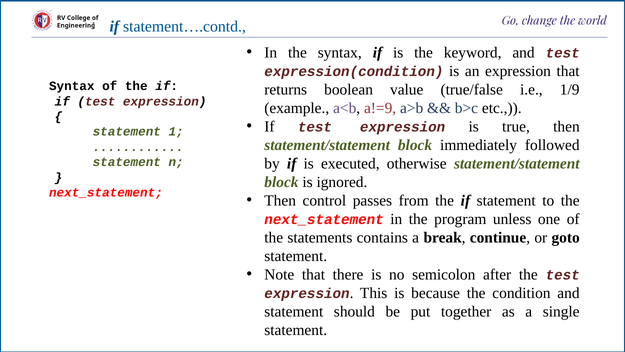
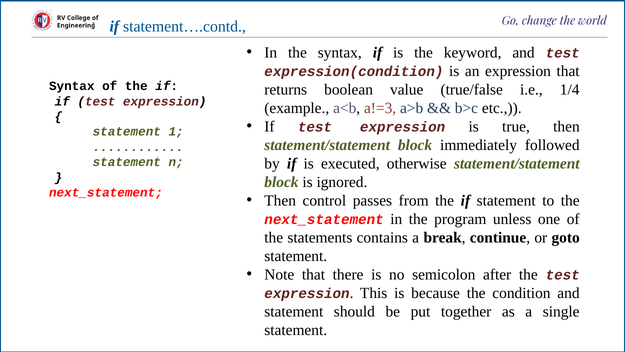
1/9: 1/9 -> 1/4 (570, 89)
a!=9: a!=9 -> a!=3 (380, 108)
